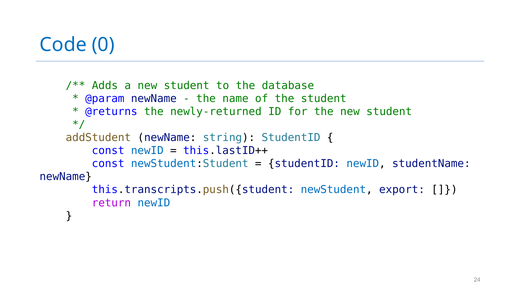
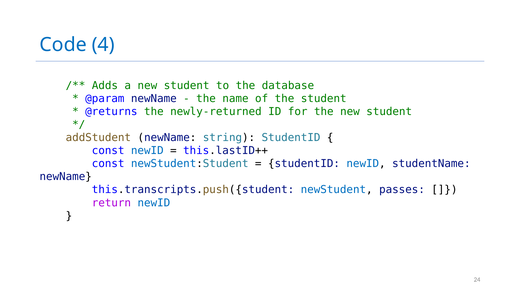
0: 0 -> 4 (103, 45)
export: export -> passes (402, 189)
